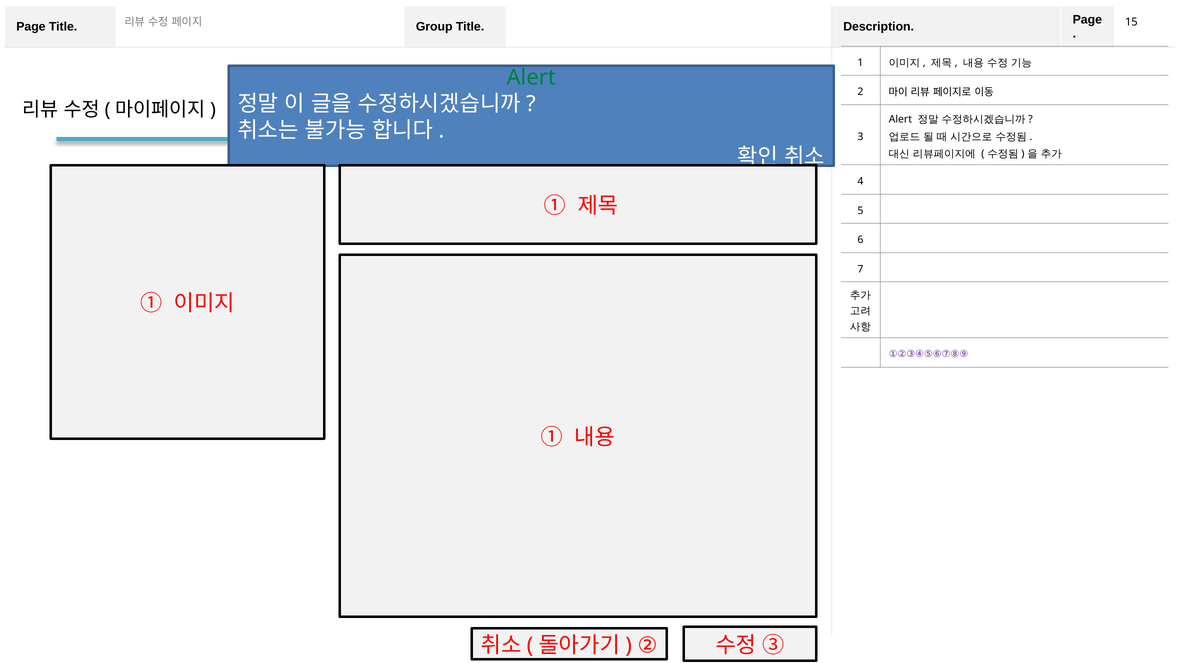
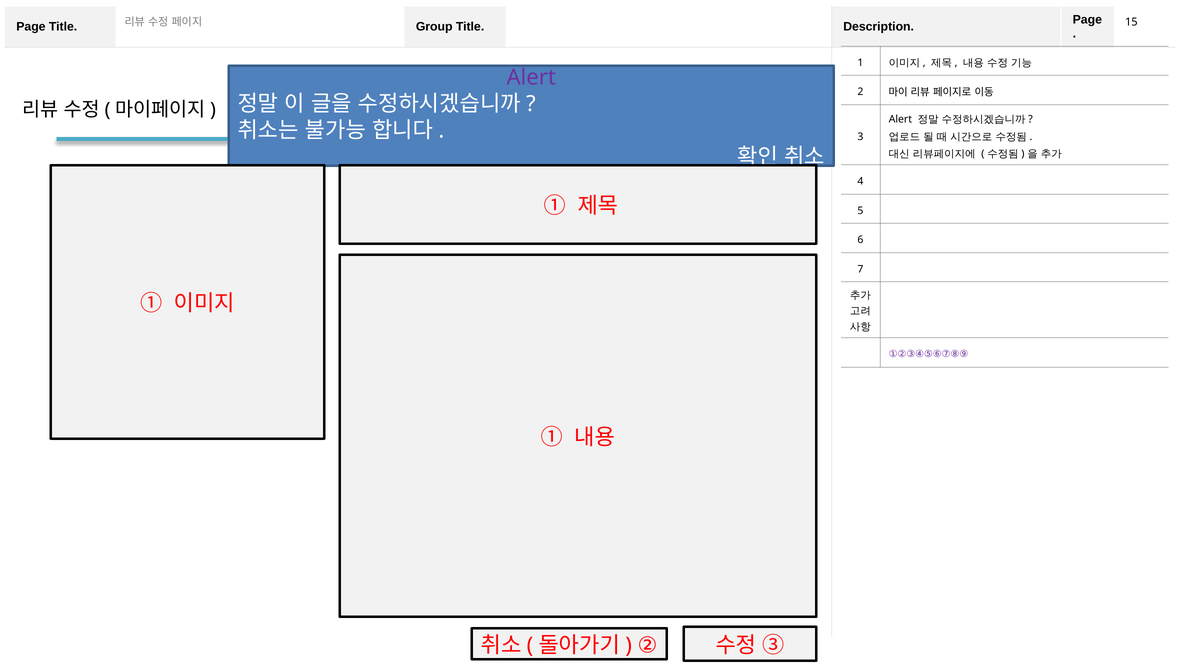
Alert colour: green -> purple (531, 78)
